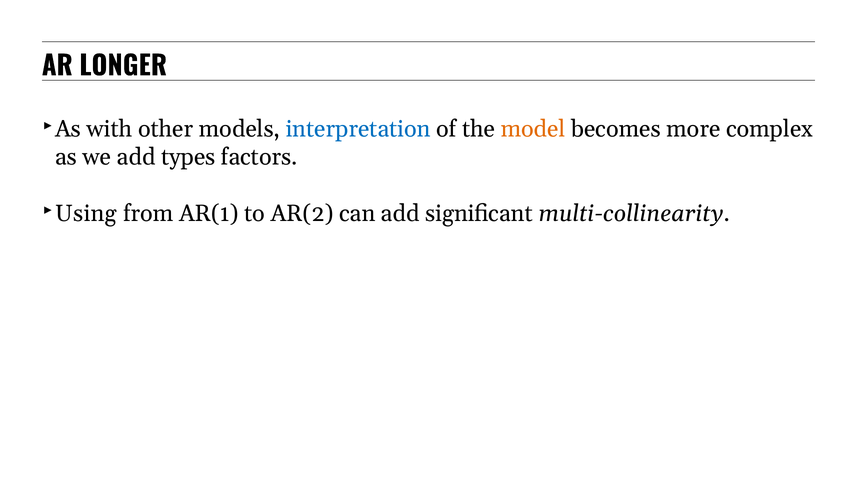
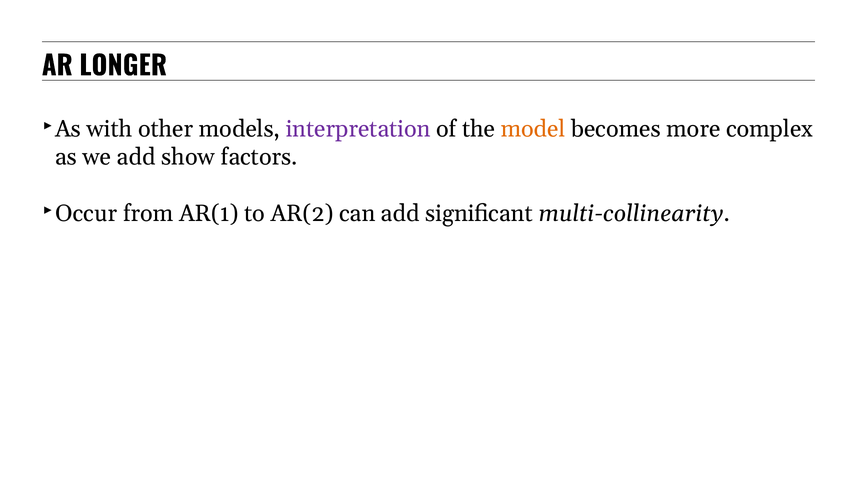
interpretation colour: blue -> purple (358, 129)
types: types -> show (188, 157)
Using: Using -> Occur (86, 213)
